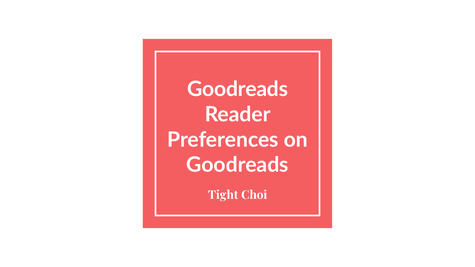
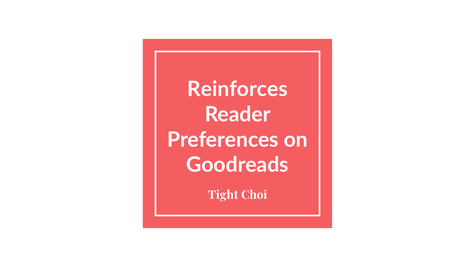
Goodreads: Goodreads -> Reinforces (237, 89)
